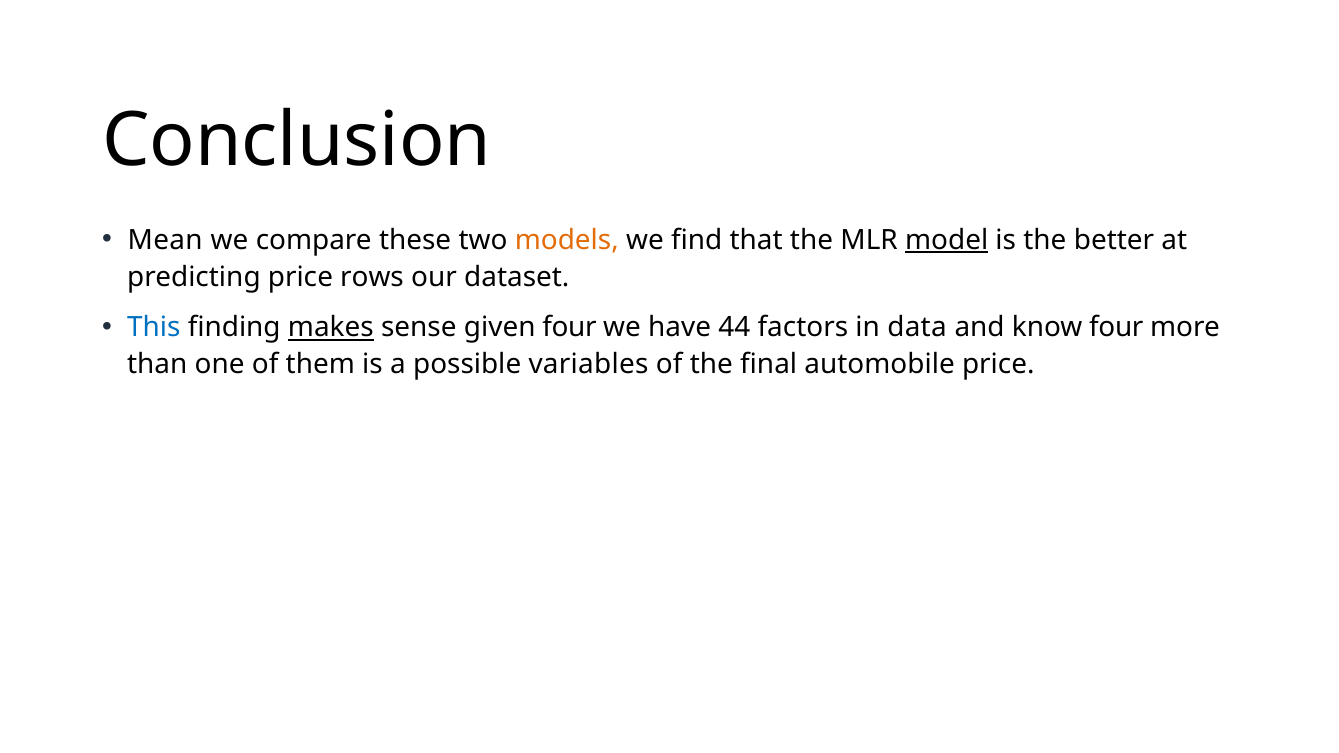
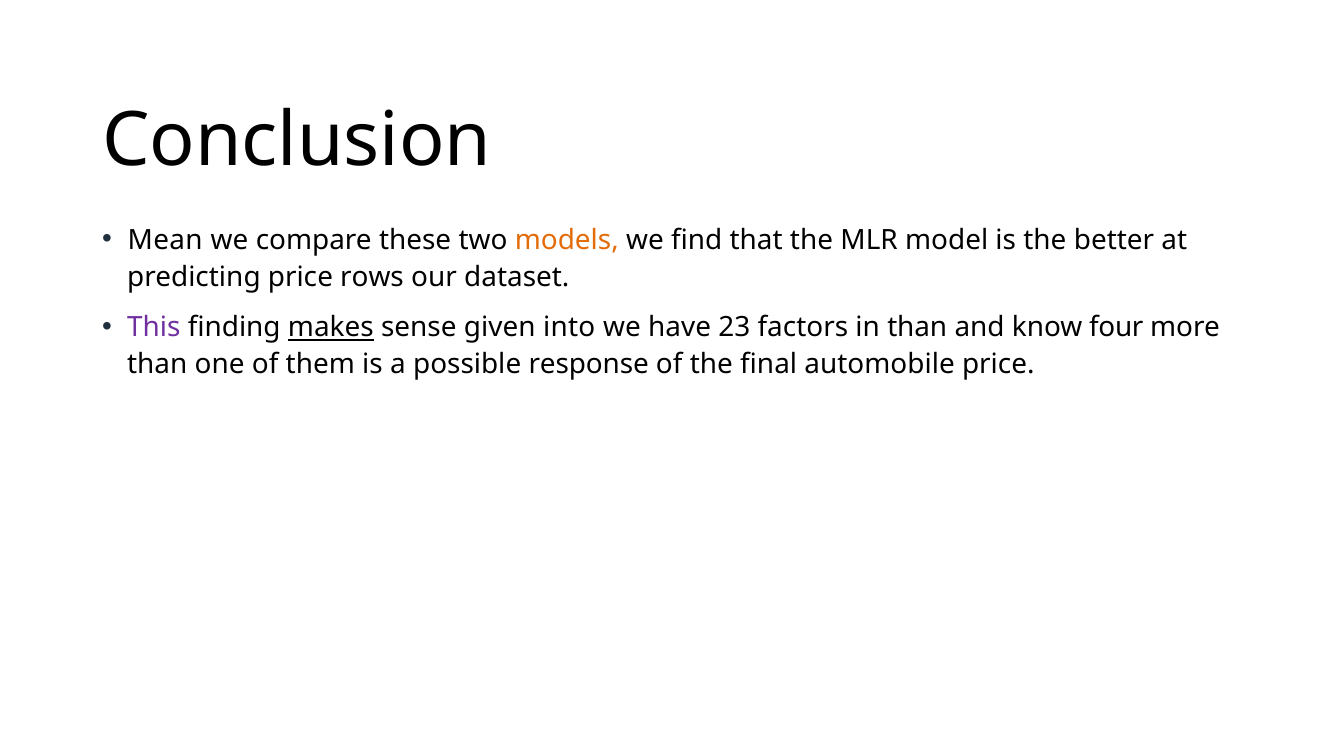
model underline: present -> none (947, 240)
This colour: blue -> purple (154, 328)
given four: four -> into (569, 328)
44: 44 -> 23 (734, 328)
in data: data -> than (917, 328)
variables: variables -> response (589, 365)
